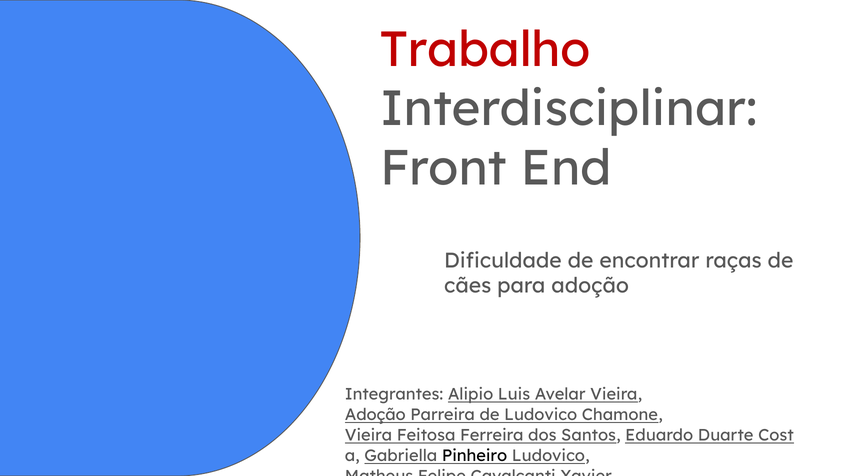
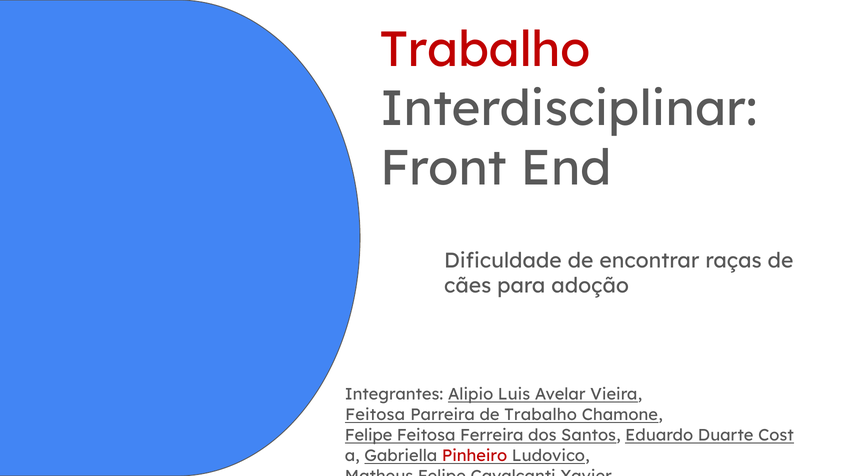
Adoção: Adoção -> Feitosa (375, 415)
de Ludovico: Ludovico -> Trabalho (541, 415)
Vieira: Vieira -> Felipe (369, 436)
Pinheiro colour: black -> red (475, 456)
